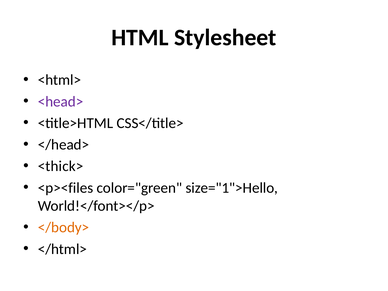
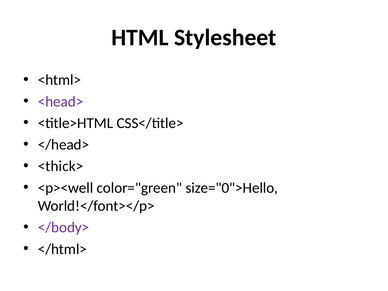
<p><files: <p><files -> <p><well (66, 188)
size="1">Hello: size="1">Hello -> size="0">Hello (232, 188)
</body> colour: orange -> purple (64, 227)
